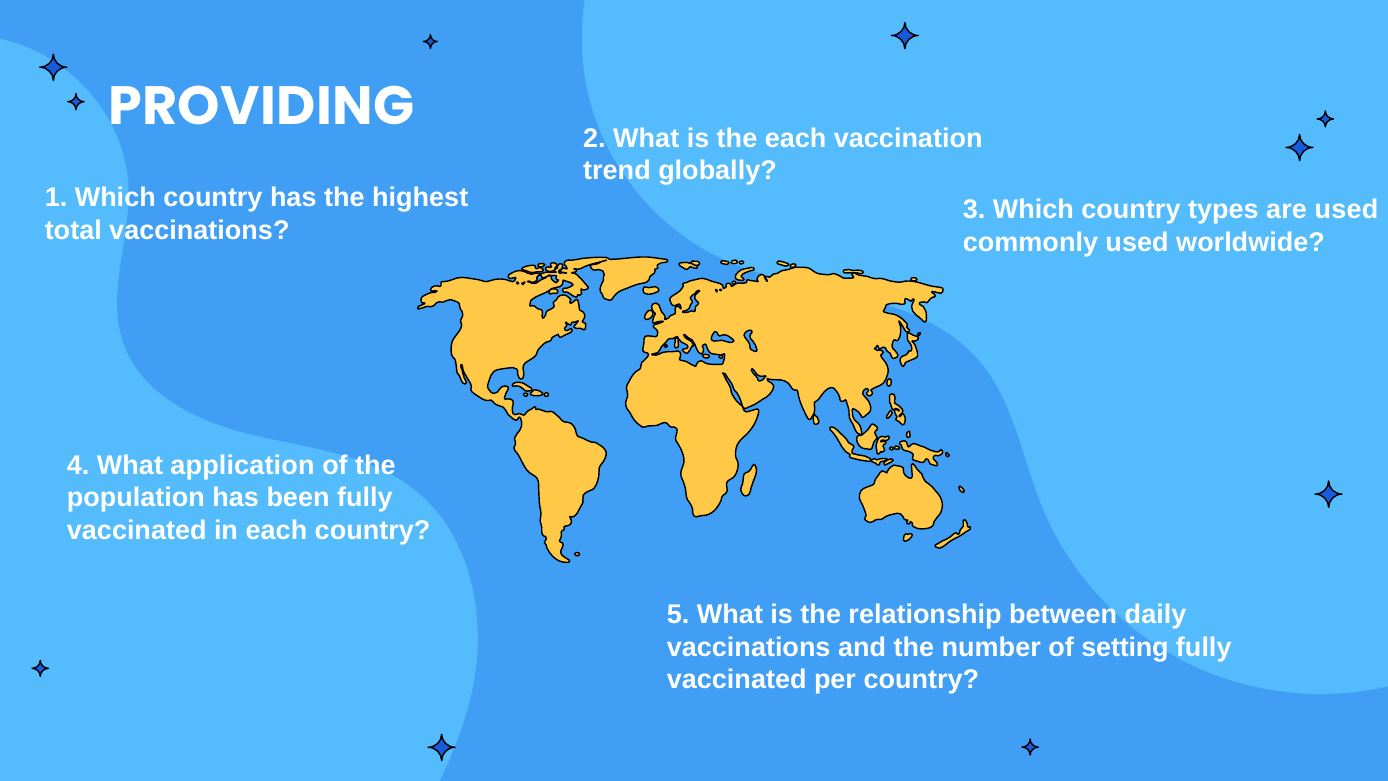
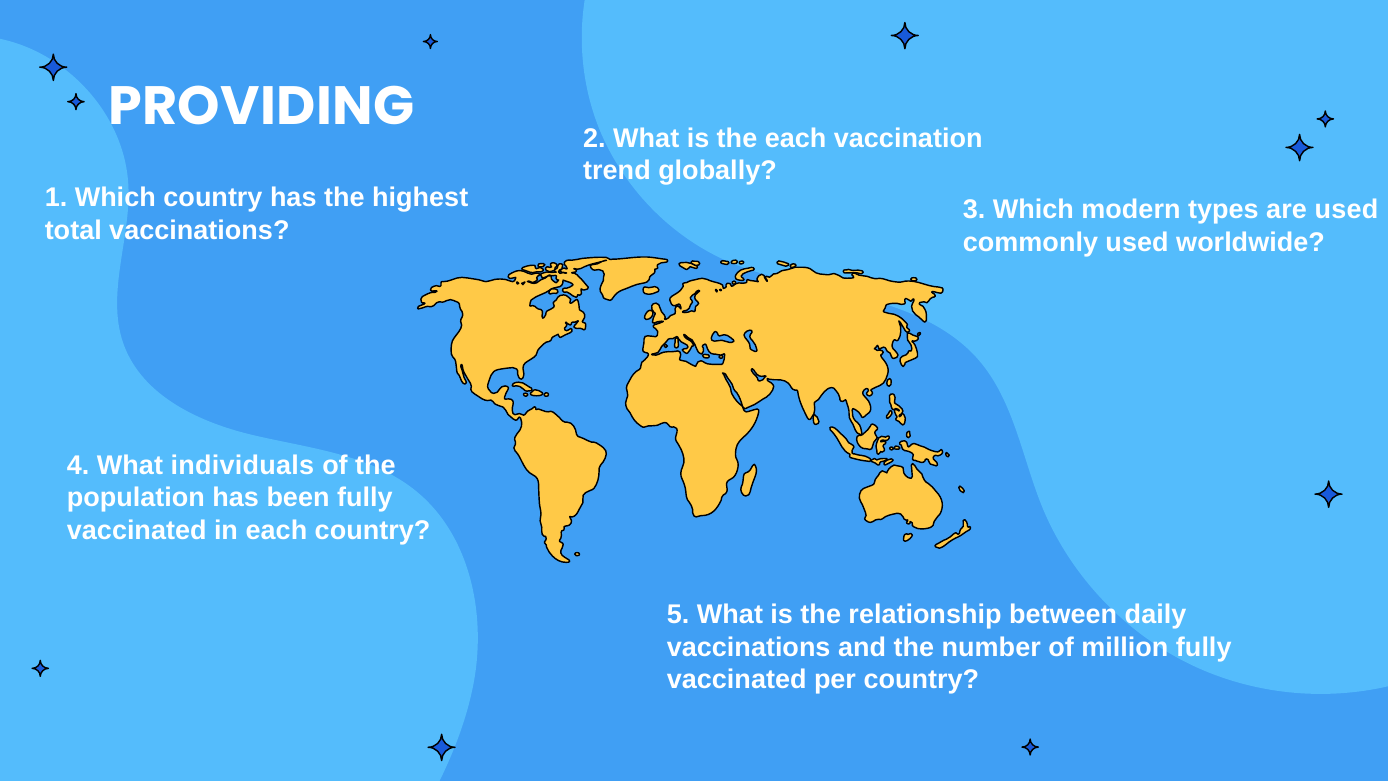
3 Which country: country -> modern (1131, 210)
application: application -> individuals (242, 465)
setting: setting -> million (1125, 647)
